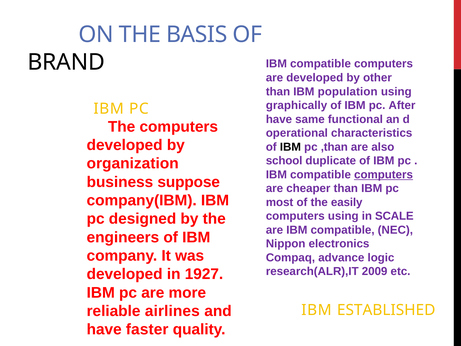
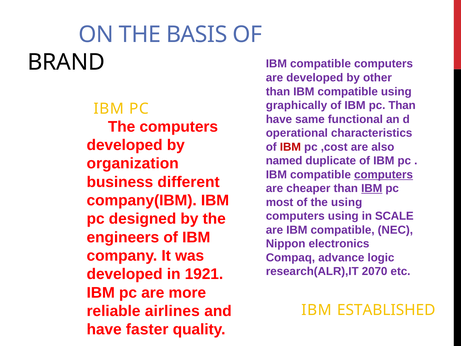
than IBM population: population -> compatible (348, 91)
pc After: After -> Than (402, 105)
IBM colour: black -> red (290, 147)
,than: ,than -> ,cost (334, 147)
school: school -> named (284, 161)
suppose: suppose -> different (189, 182)
IBM underline: none -> present (372, 188)
the easily: easily -> using (347, 202)
2009: 2009 -> 2070 (375, 271)
1927: 1927 -> 1921 (204, 274)
